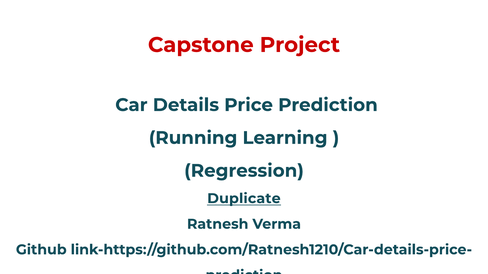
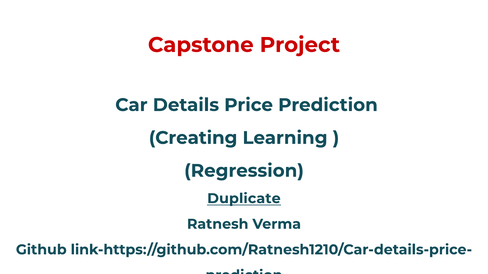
Running: Running -> Creating (193, 138)
